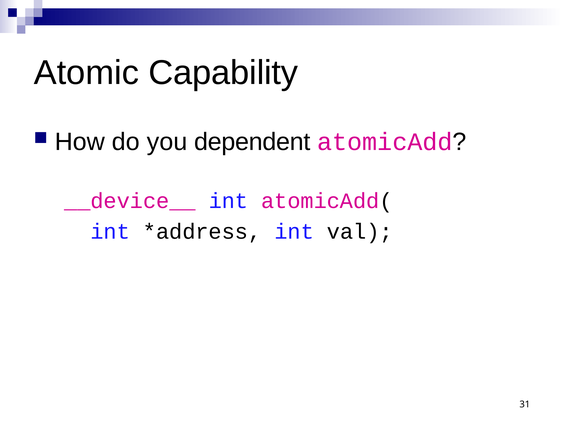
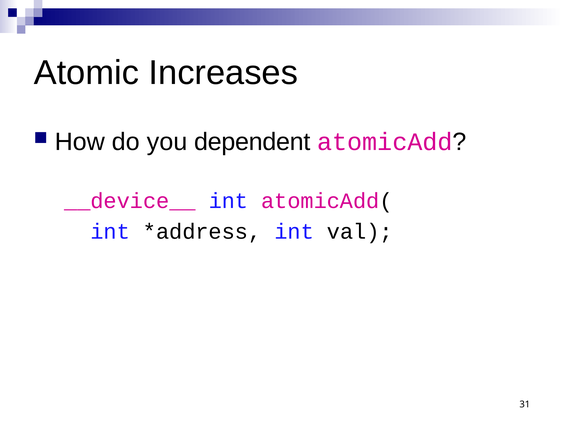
Capability: Capability -> Increases (223, 73)
